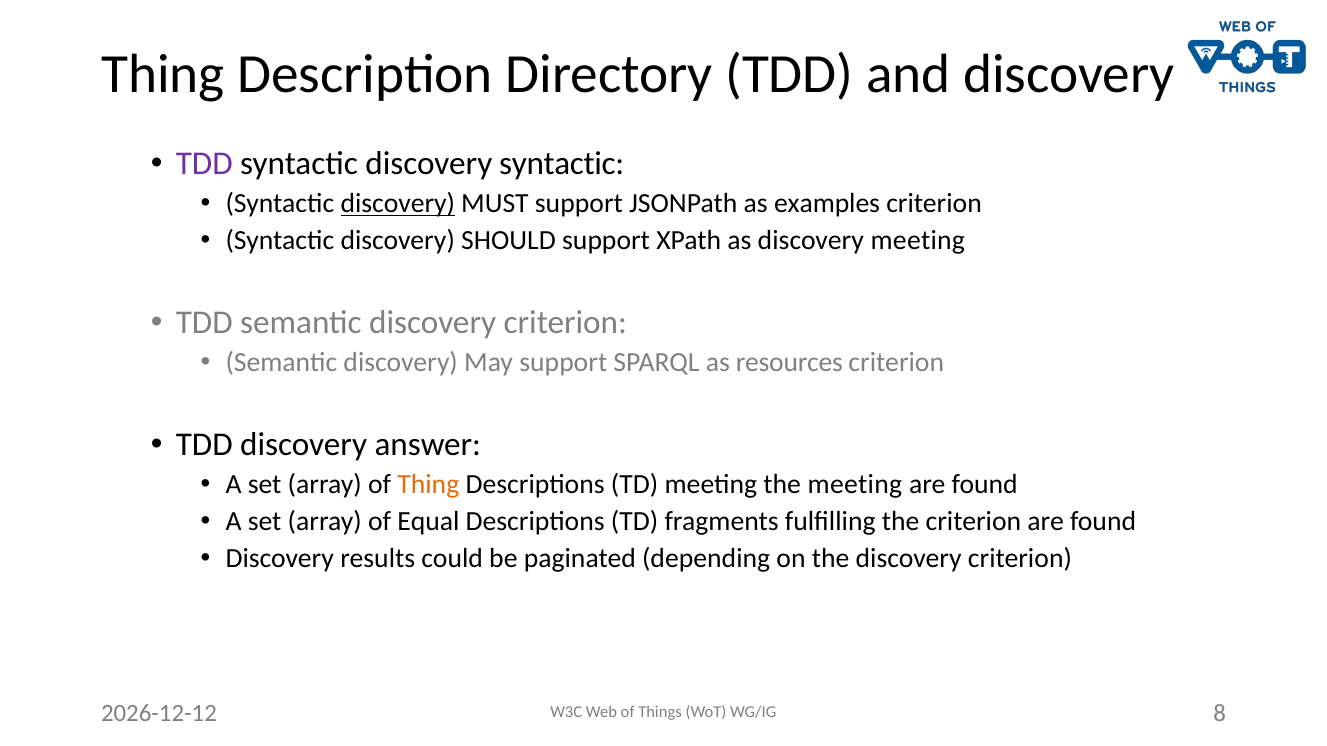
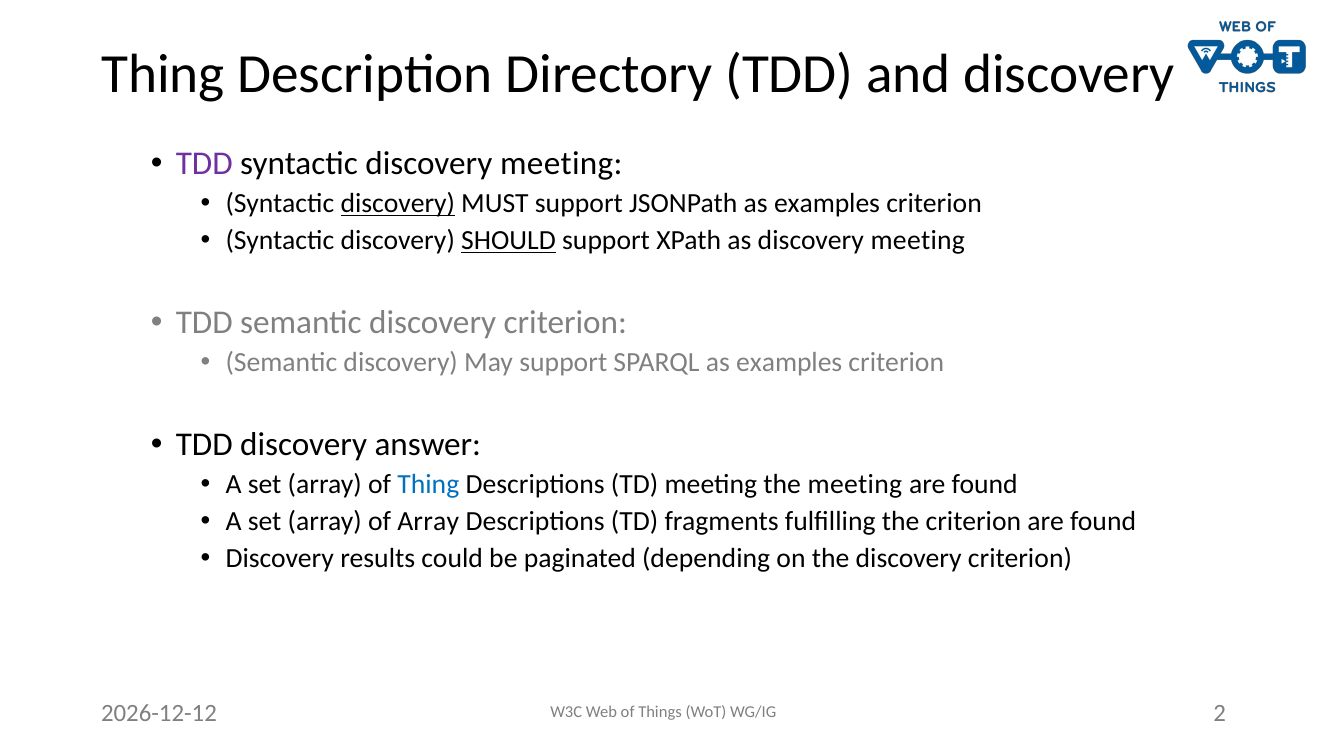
syntactic discovery syntactic: syntactic -> meeting (561, 164)
SHOULD underline: none -> present (508, 241)
SPARQL as resources: resources -> examples (789, 363)
Thing colour: orange -> blue (428, 485)
of Equal: Equal -> Array (428, 522)
8: 8 -> 2 (1220, 713)
